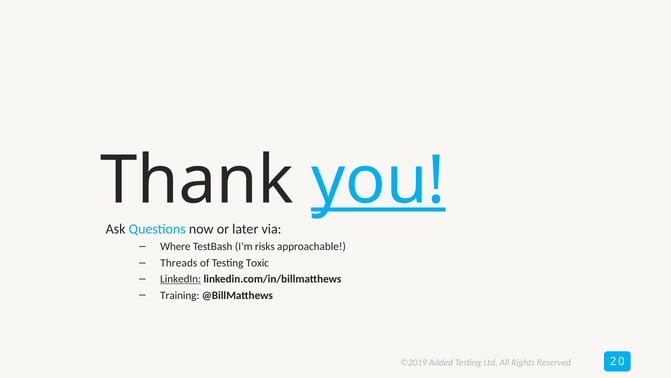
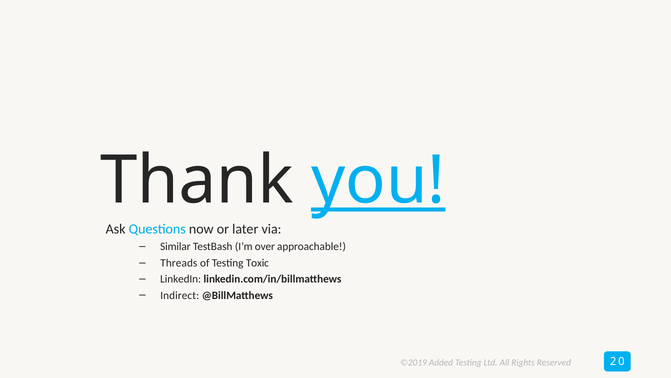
Where: Where -> Similar (175, 246)
risks: risks -> over (265, 246)
LinkedIn underline: present -> none (181, 279)
Training: Training -> Indirect (180, 295)
